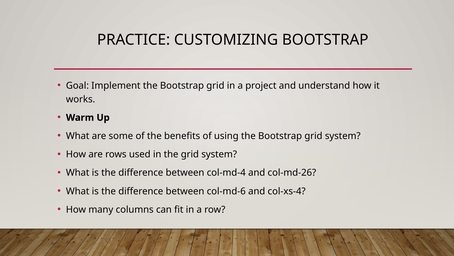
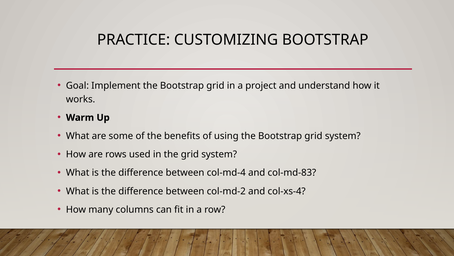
col-md-26: col-md-26 -> col-md-83 (292, 172)
col-md-6: col-md-6 -> col-md-2 (226, 191)
